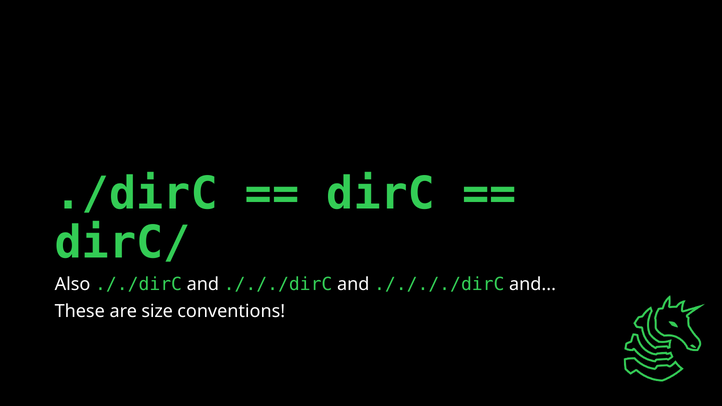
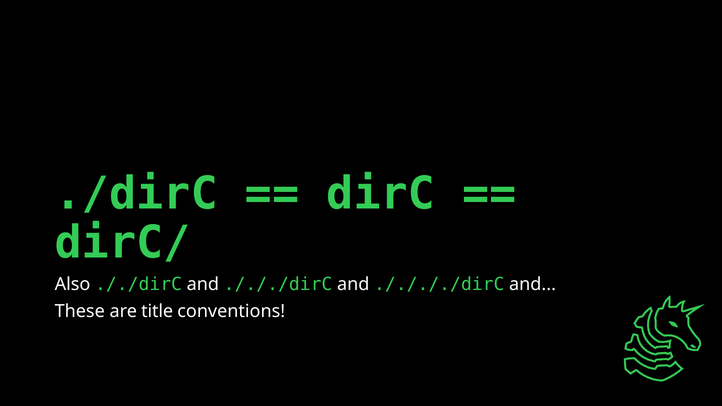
size: size -> title (157, 311)
